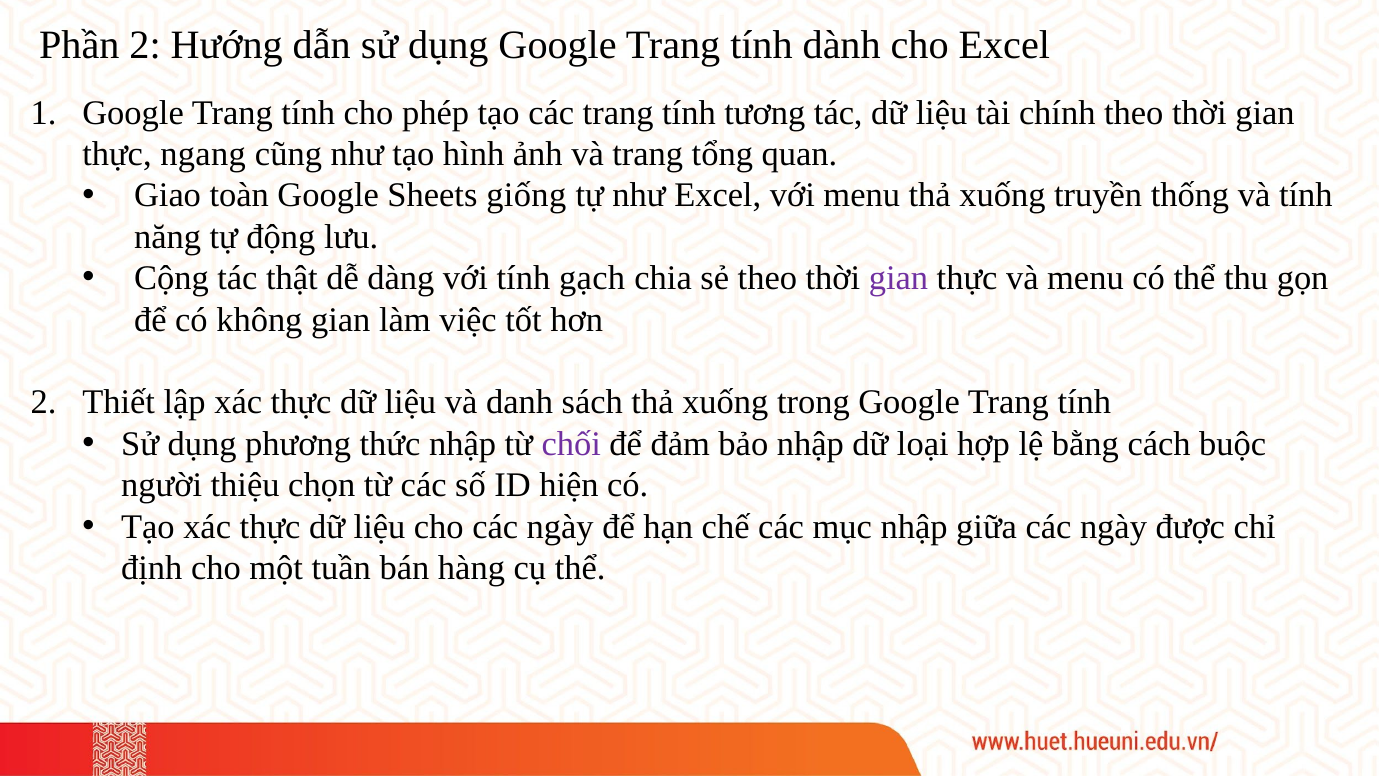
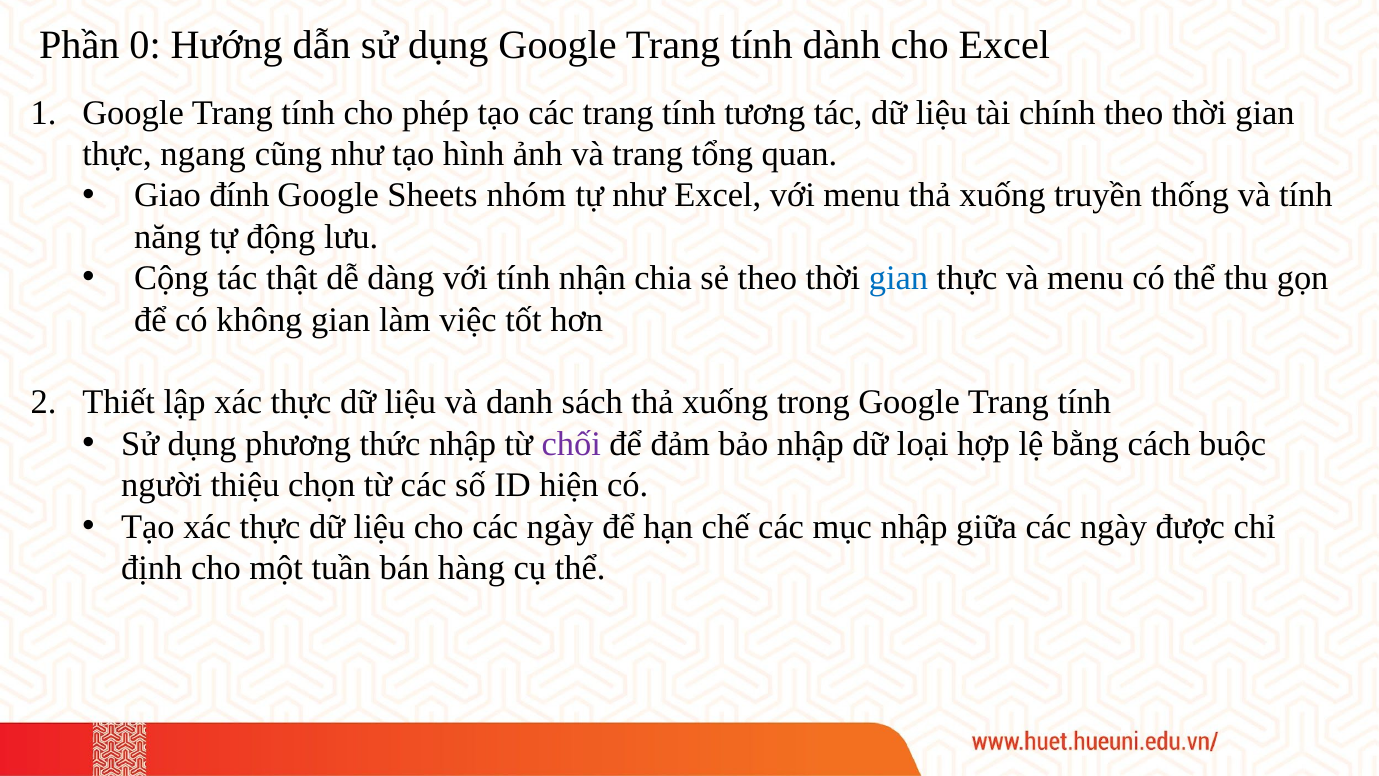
Phần 2: 2 -> 0 (145, 45)
toàn: toàn -> đính (239, 196)
giống: giống -> nhóm (526, 196)
gạch: gạch -> nhận (592, 278)
gian colour: purple -> blue (899, 278)
